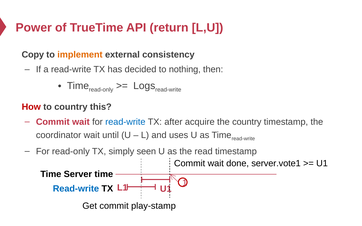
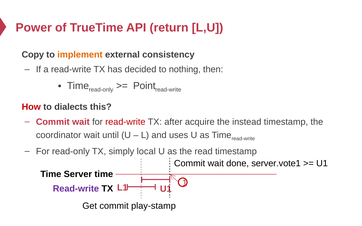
Logs: Logs -> Point (144, 86)
to country: country -> dialects (71, 107)
read-write colour: blue -> red (125, 122)
the country: country -> instead (247, 122)
seen: seen -> local (146, 152)
Read-write colour: blue -> purple (76, 189)
